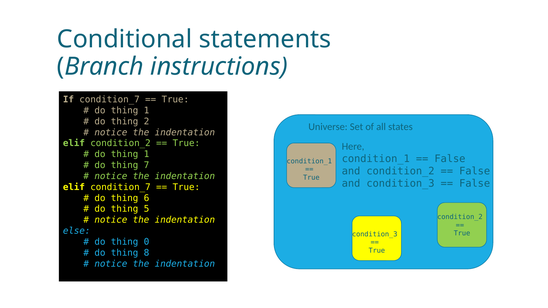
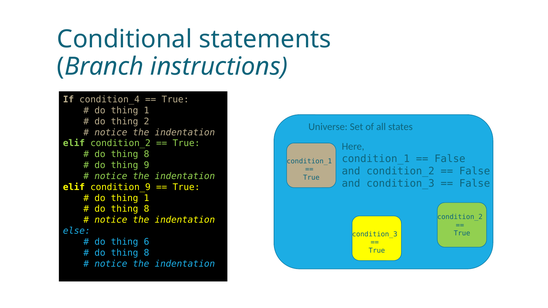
If condition_7: condition_7 -> condition_4 (110, 100)
1: 1 -> 8 (146, 154)
7: 7 -> 9 (146, 165)
elif condition_7: condition_7 -> condition_9 (120, 187)
6: 6 -> 1 (146, 198)
5: 5 -> 8 (146, 209)
0: 0 -> 6 (146, 242)
